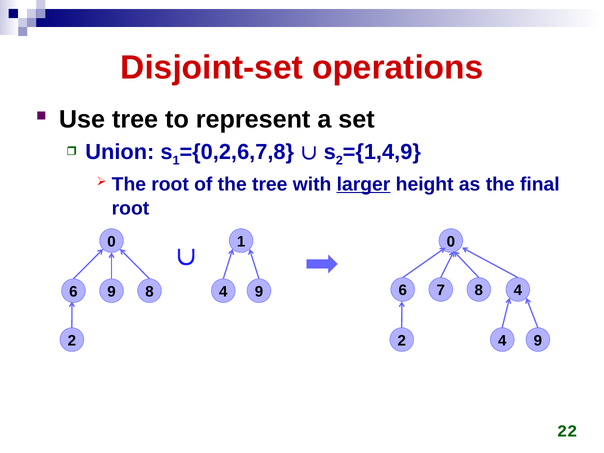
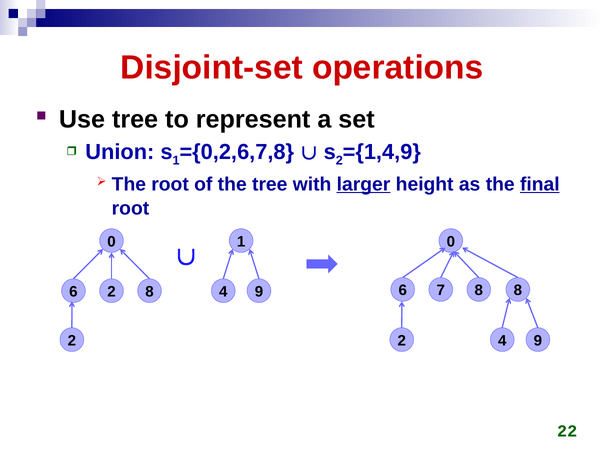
final underline: none -> present (540, 184)
8 4: 4 -> 8 (518, 291)
6 9: 9 -> 2 (112, 292)
